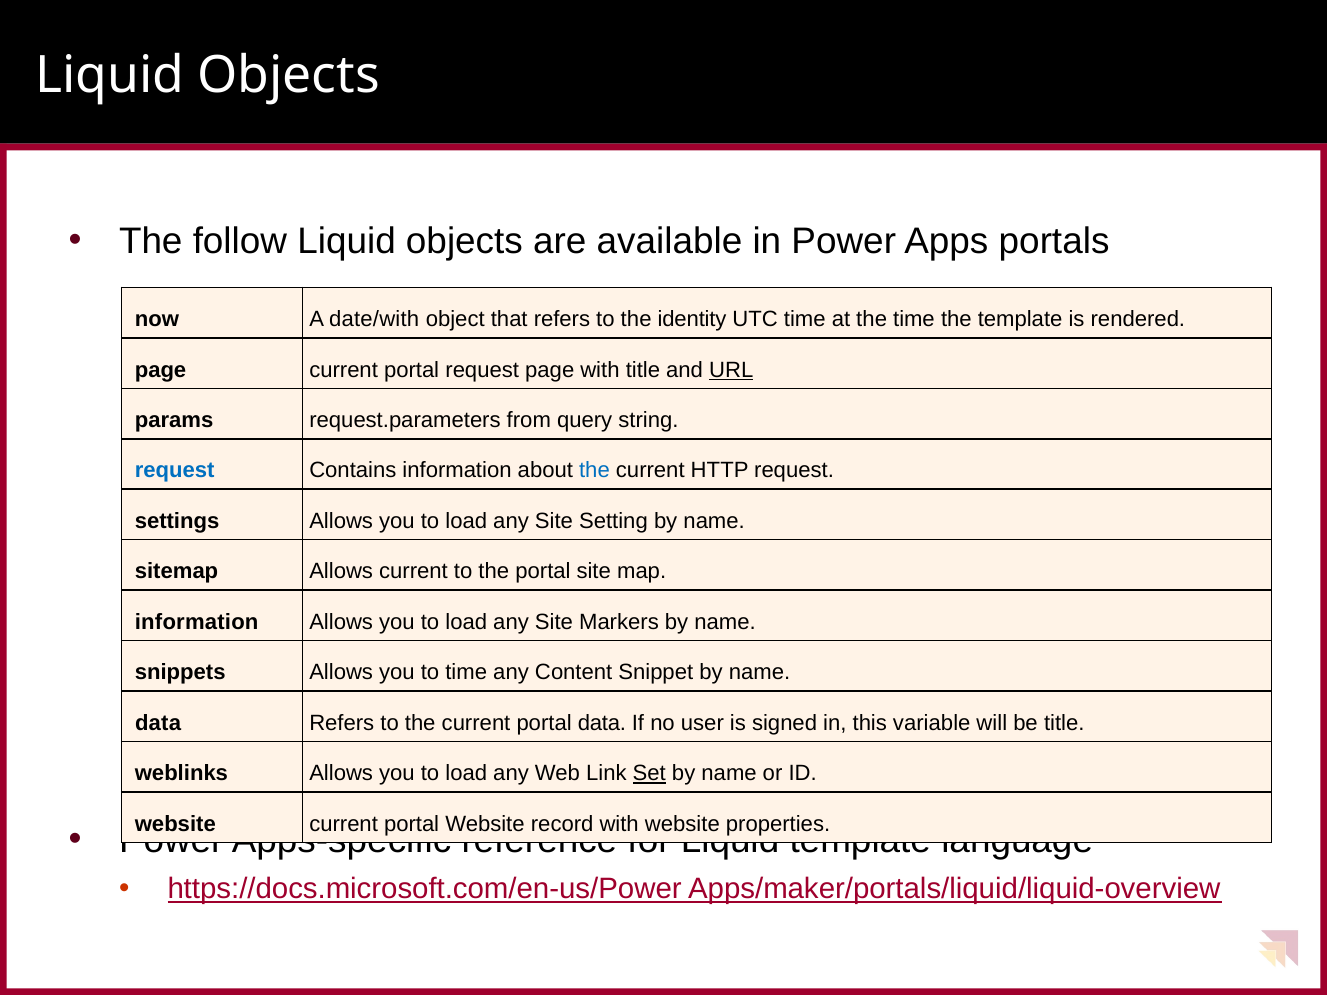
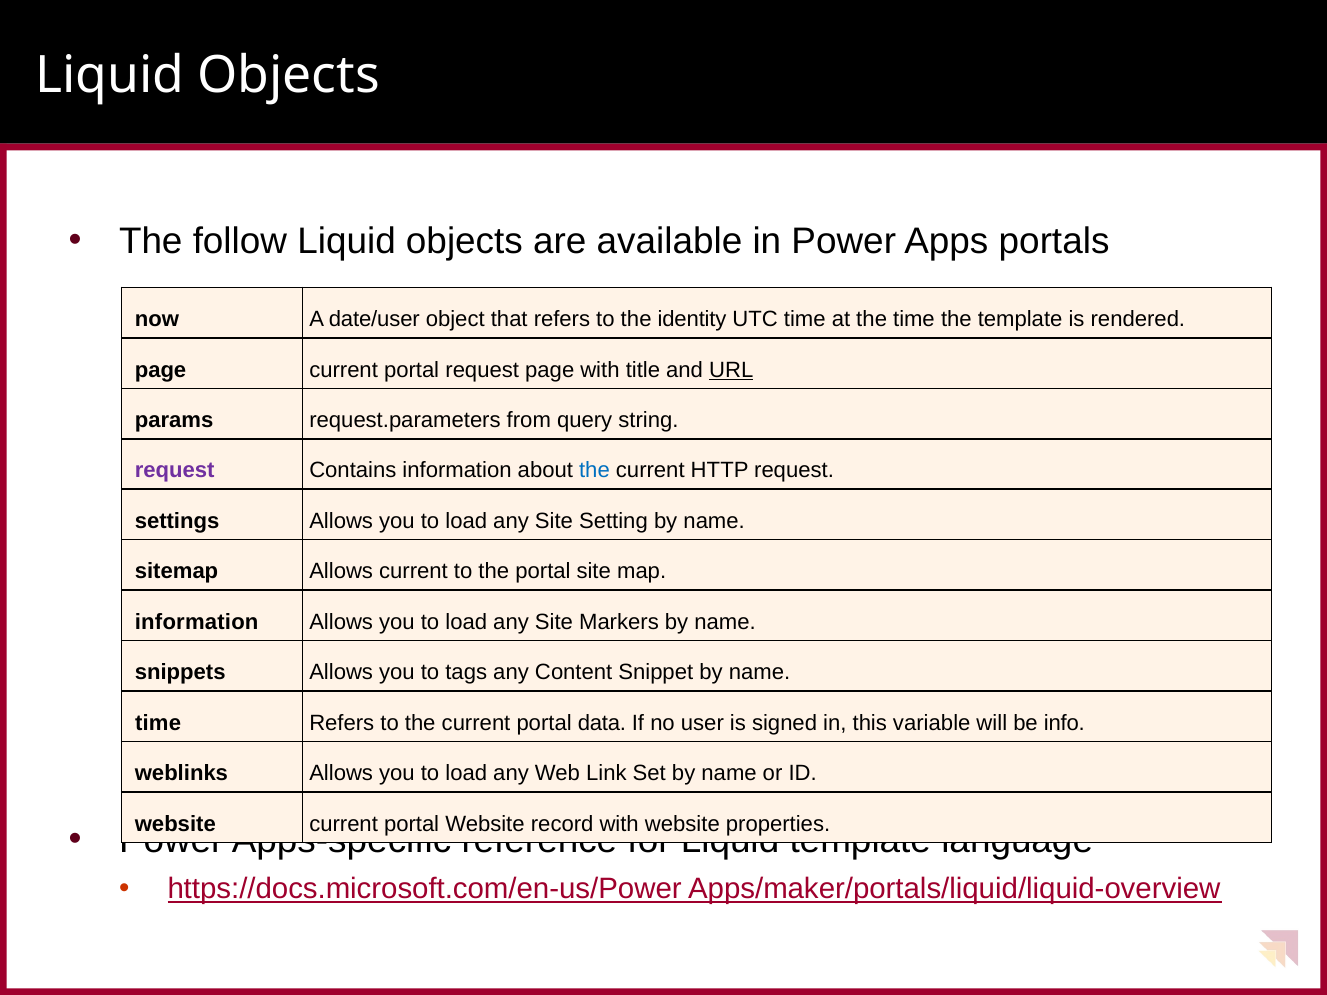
date/with: date/with -> date/user (374, 319)
request colour: blue -> purple (175, 471)
to time: time -> tags (466, 673)
data: data -> time (158, 723)
be title: title -> info (1064, 723)
Set underline: present -> none (649, 774)
